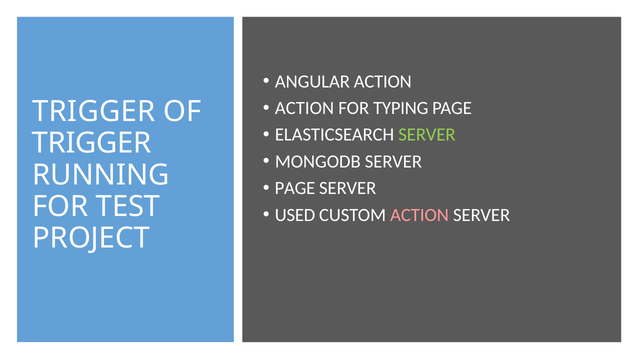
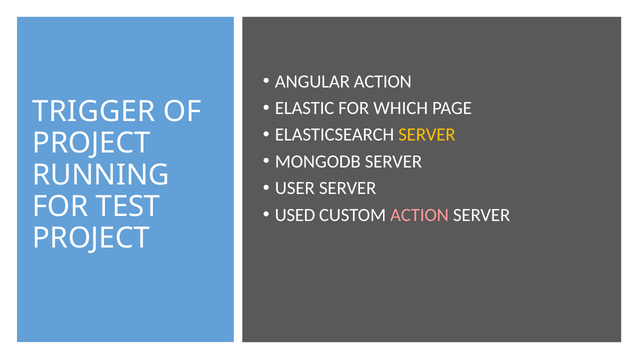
ACTION: ACTION -> ELASTIC (305, 108)
TYPING: TYPING -> WHICH (401, 108)
SERVER colour: light green -> yellow (427, 135)
TRIGGER: TRIGGER -> PROJECT (91, 143)
PAGE: PAGE -> USER (295, 188)
